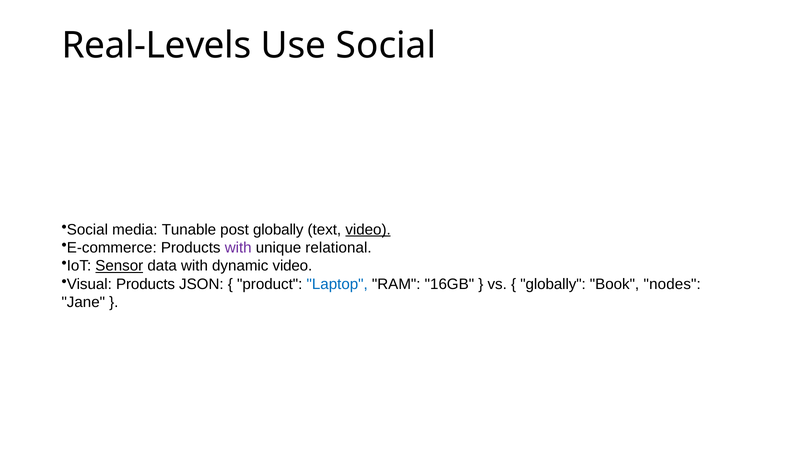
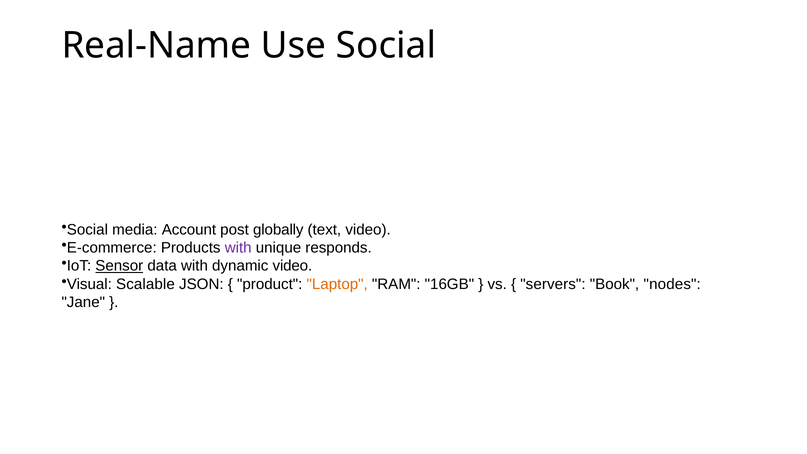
Real-Levels: Real-Levels -> Real-Name (156, 46)
Tunable: Tunable -> Account (189, 230)
video underline: present -> none (368, 230)
relational: relational -> responds (339, 248)
Visual Products: Products -> Scalable (145, 284)
Laptop colour: blue -> orange (337, 284)
globally: globally -> servers (553, 284)
